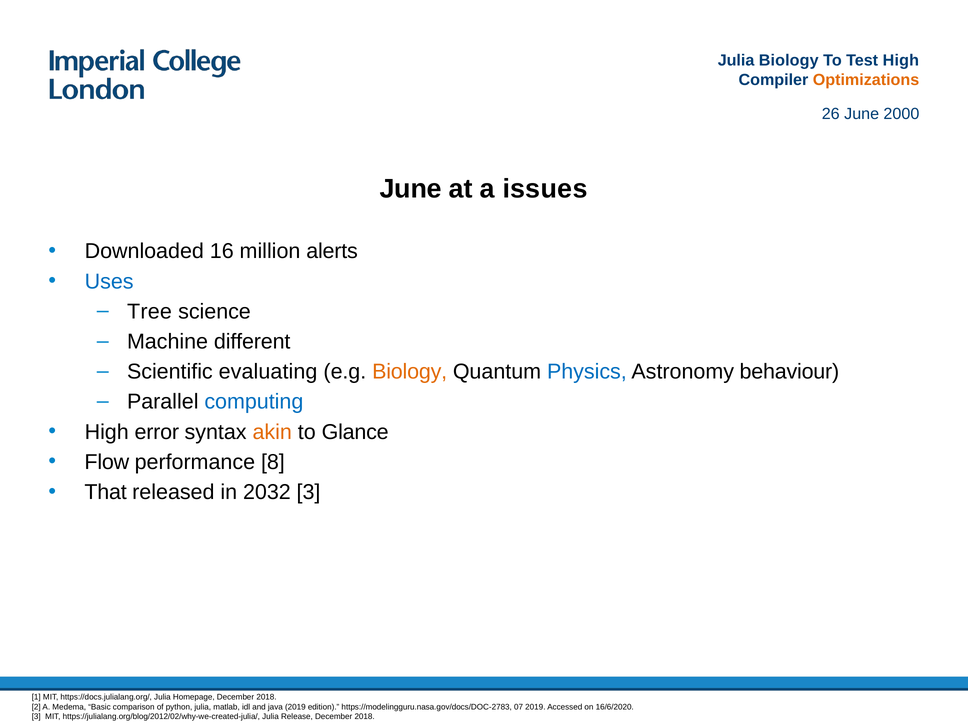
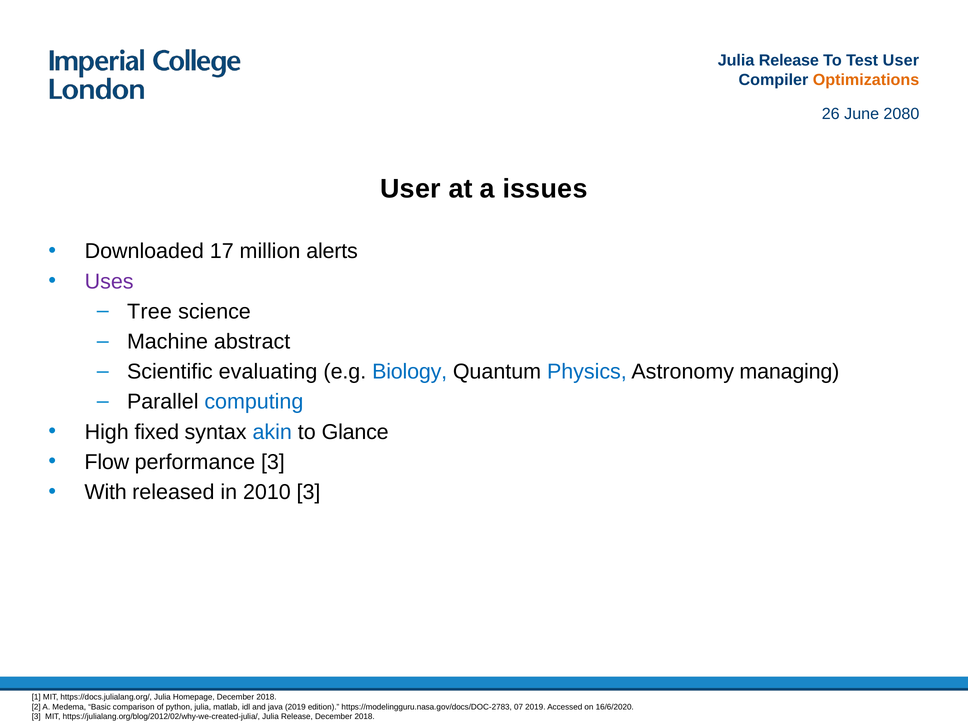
Biology: Biology -> Release (789, 61)
Test High: High -> User (901, 61)
2000: 2000 -> 2080 (901, 114)
June: June -> User (410, 189)
16: 16 -> 17 (222, 251)
Uses colour: blue -> purple (109, 281)
different: different -> abstract (252, 342)
Biology colour: orange -> blue (410, 372)
behaviour: behaviour -> managing (789, 372)
error: error -> fixed (157, 432)
akin colour: orange -> blue (272, 432)
performance 8: 8 -> 3 (273, 462)
That: That -> With (106, 492)
2032: 2032 -> 2010 (267, 492)
